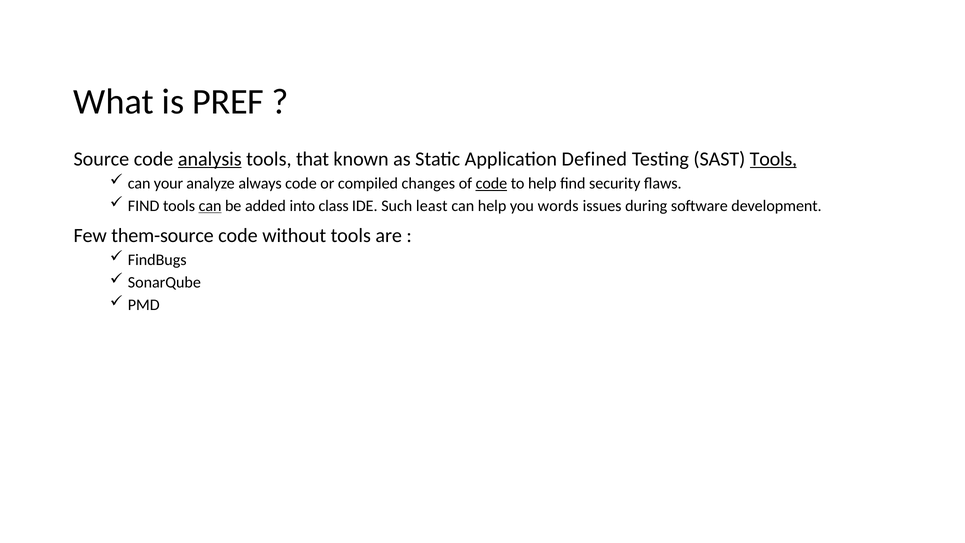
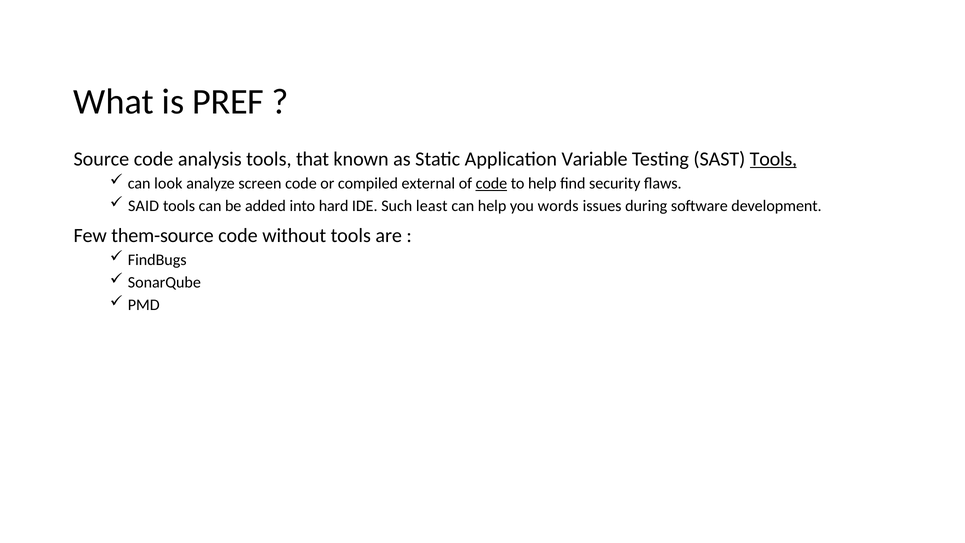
analysis underline: present -> none (210, 159)
Defined: Defined -> Variable (595, 159)
your: your -> look (168, 183)
always: always -> screen (260, 183)
changes: changes -> external (428, 183)
FIND: FIND -> SAID (144, 206)
can underline: present -> none (210, 206)
class: class -> hard (334, 206)
